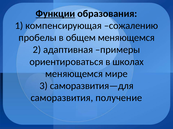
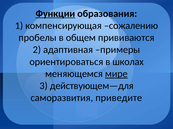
общем меняющемся: меняющемся -> прививаются (126, 38)
мире underline: none -> present (116, 74)
саморазвития—для: саморазвития—для -> действующем—для (92, 86)
получение: получение -> приведите (119, 98)
